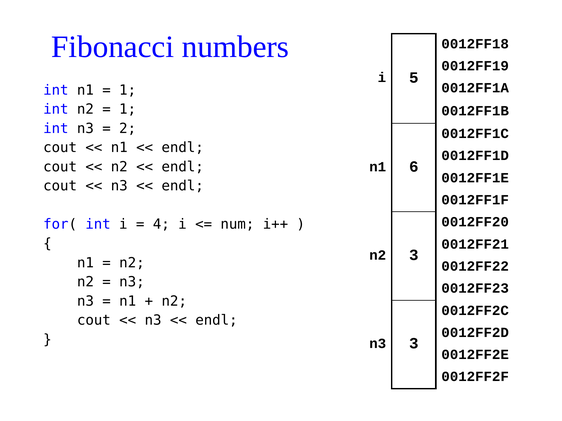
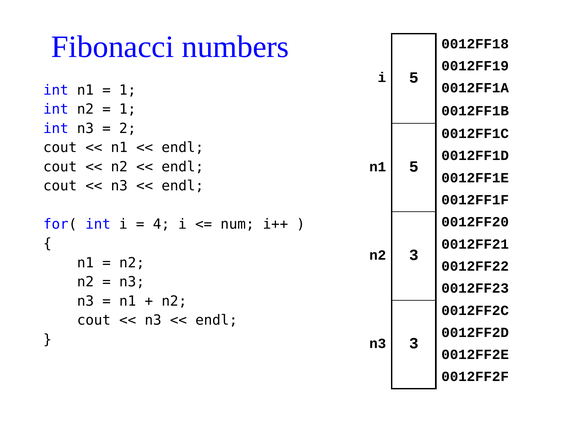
n1 6: 6 -> 5 (414, 167)
